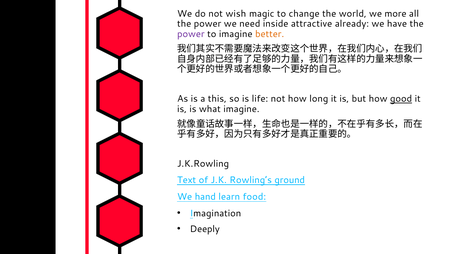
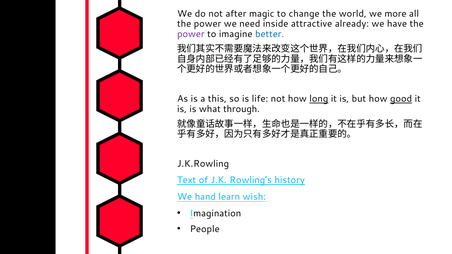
wish: wish -> after (236, 14)
better colour: orange -> blue (270, 34)
long underline: none -> present (319, 99)
what imagine: imagine -> through (241, 109)
ground: ground -> history (290, 180)
food: food -> wish (254, 197)
Deeply: Deeply -> People (205, 229)
